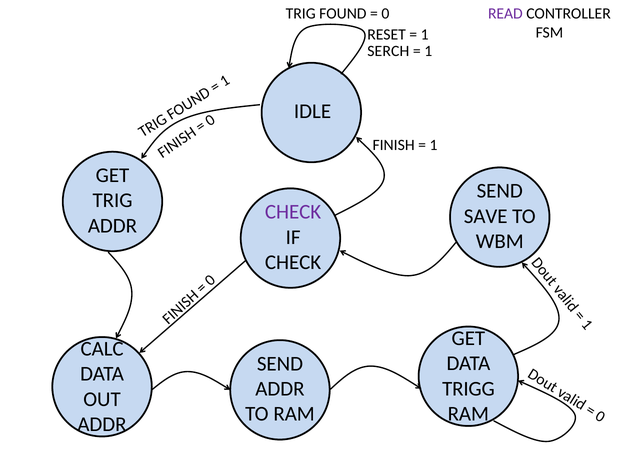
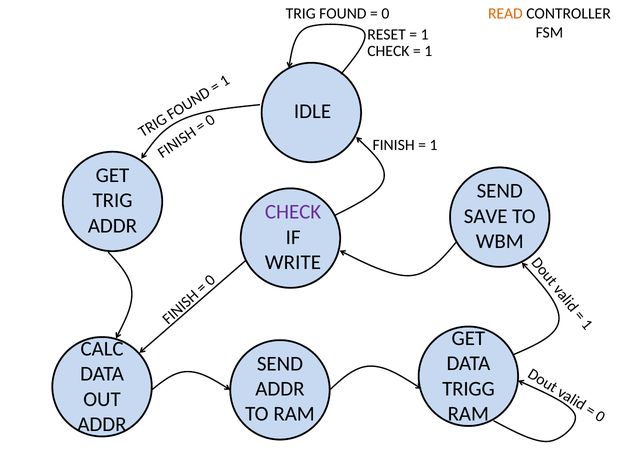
READ colour: purple -> orange (505, 14)
SERCH: SERCH -> CHECK (388, 51)
CHECK: CHECK -> WRITE (293, 262)
